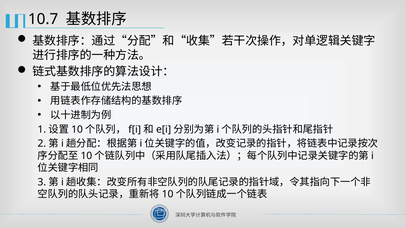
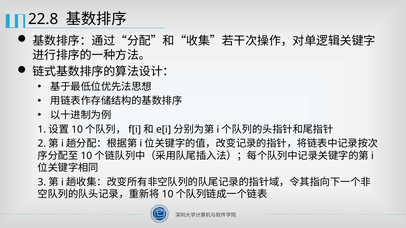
10.7: 10.7 -> 22.8 (43, 19)
